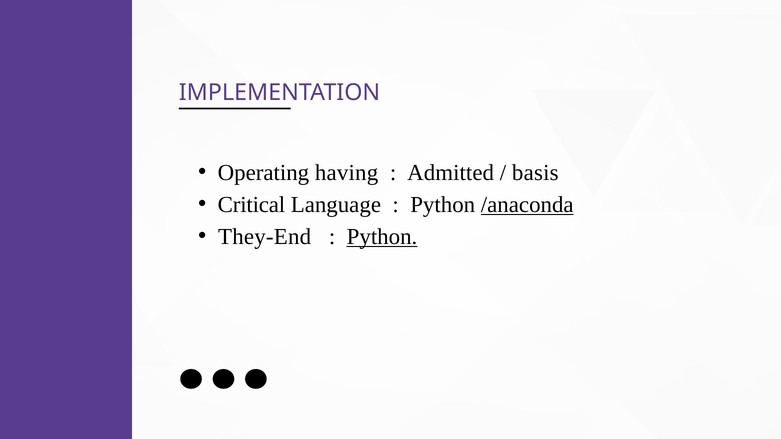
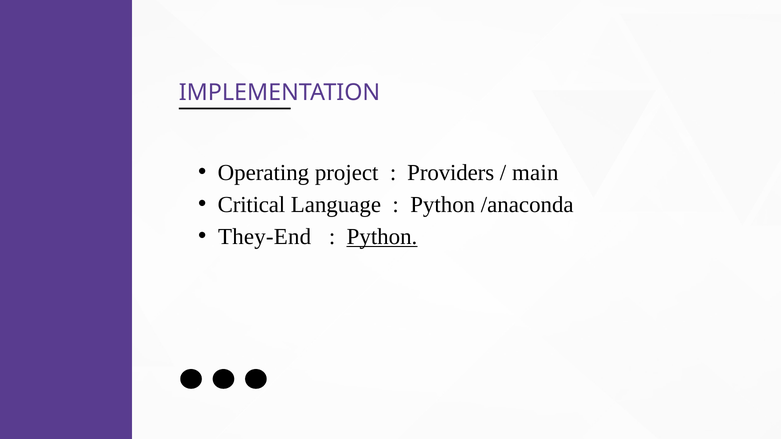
having: having -> project (347, 173)
Admitted: Admitted -> Providers (451, 173)
basis: basis -> main (535, 173)
/anaconda underline: present -> none (527, 205)
